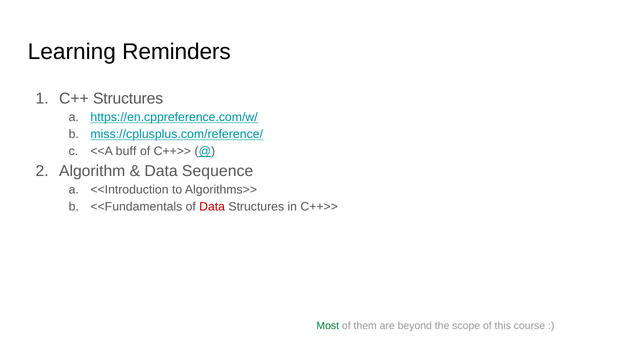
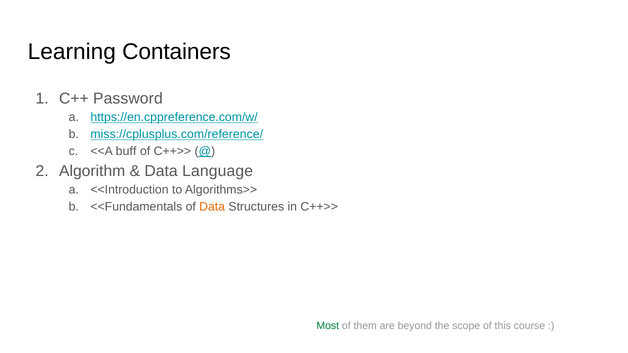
Reminders: Reminders -> Containers (176, 52)
C++ Structures: Structures -> Password (128, 99)
Sequence: Sequence -> Language (218, 171)
Data colour: red -> orange (212, 207)
